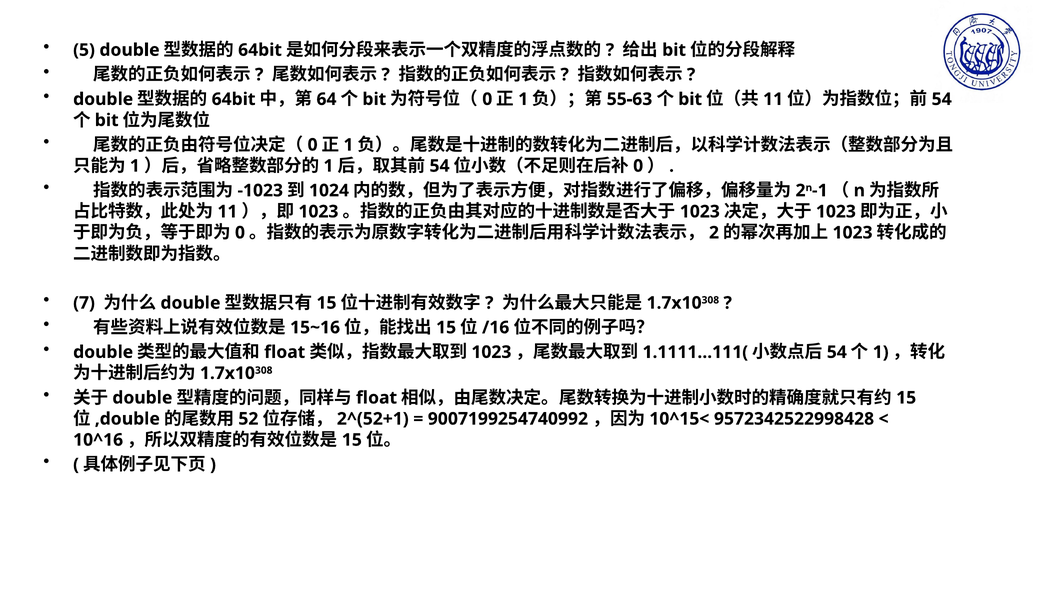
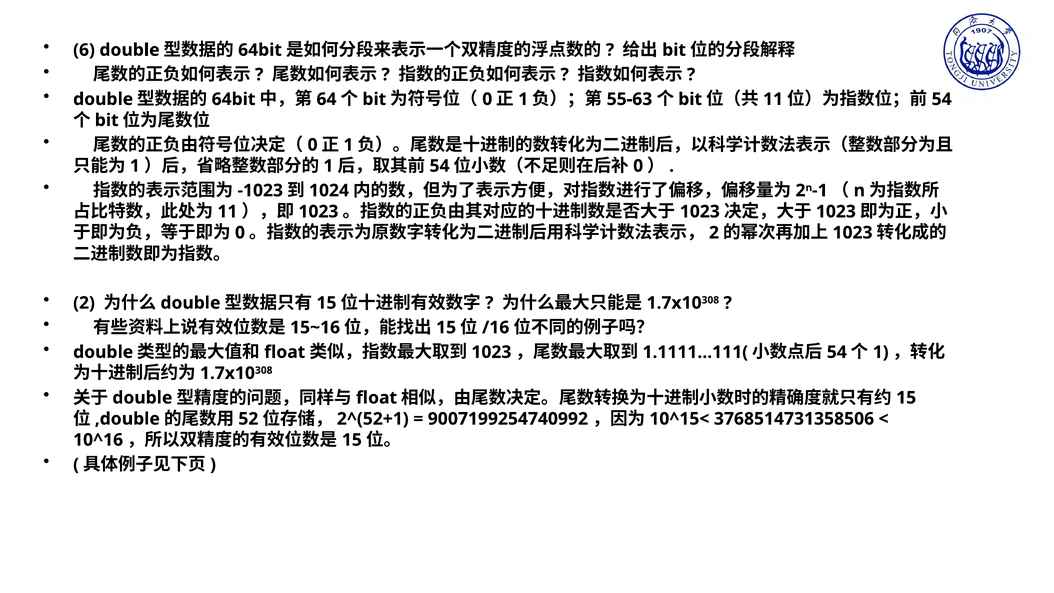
5: 5 -> 6 (84, 50)
7: 7 -> 2 (84, 303)
9572342522998428: 9572342522998428 -> 3768514731358506 (794, 419)
